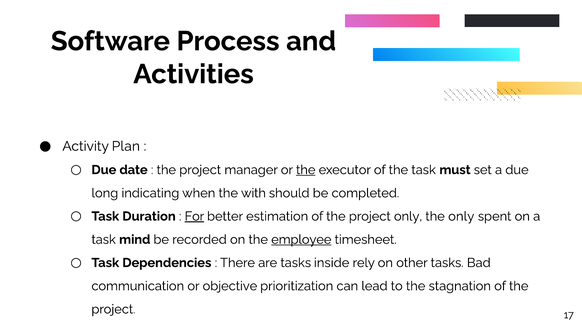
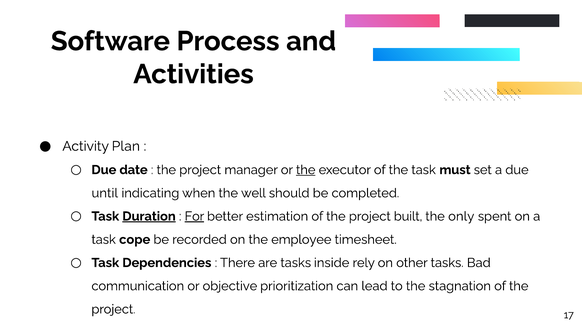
long: long -> until (105, 193)
with: with -> well (253, 193)
Duration underline: none -> present (149, 217)
project only: only -> built (408, 217)
mind: mind -> cope (135, 240)
employee underline: present -> none (301, 240)
